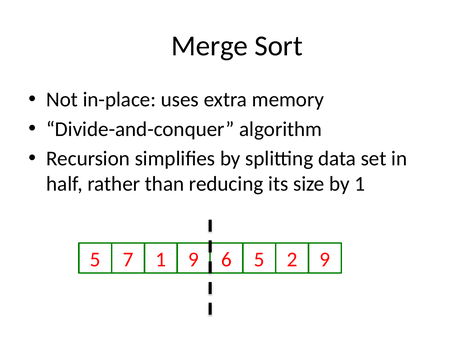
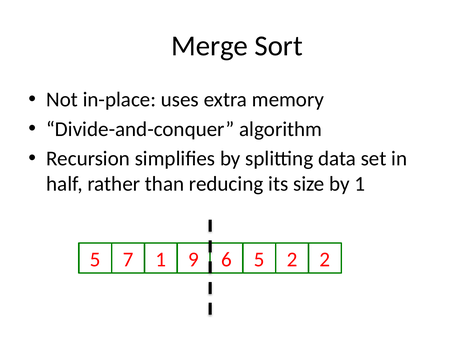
2 9: 9 -> 2 (325, 259)
